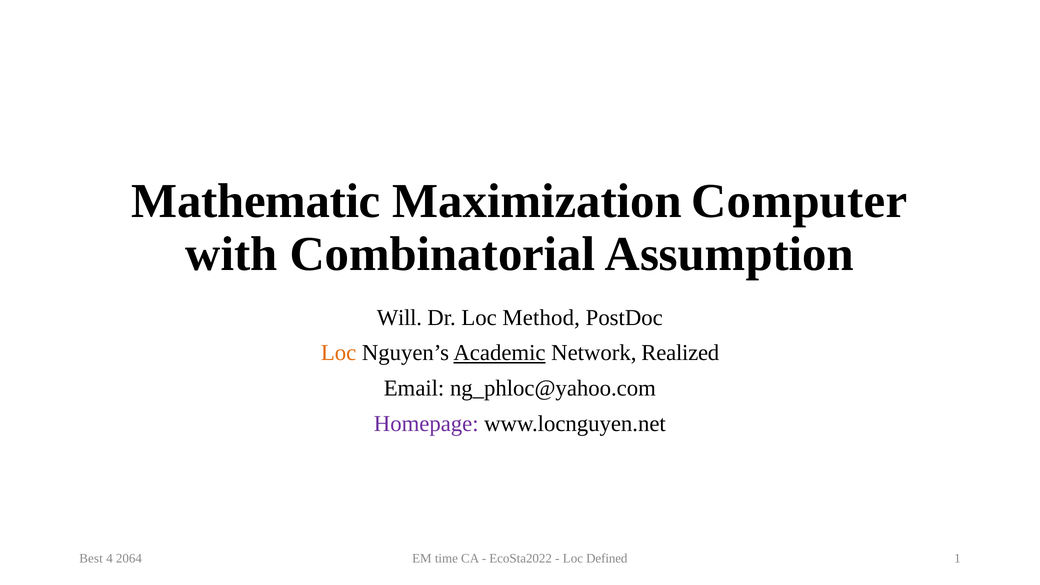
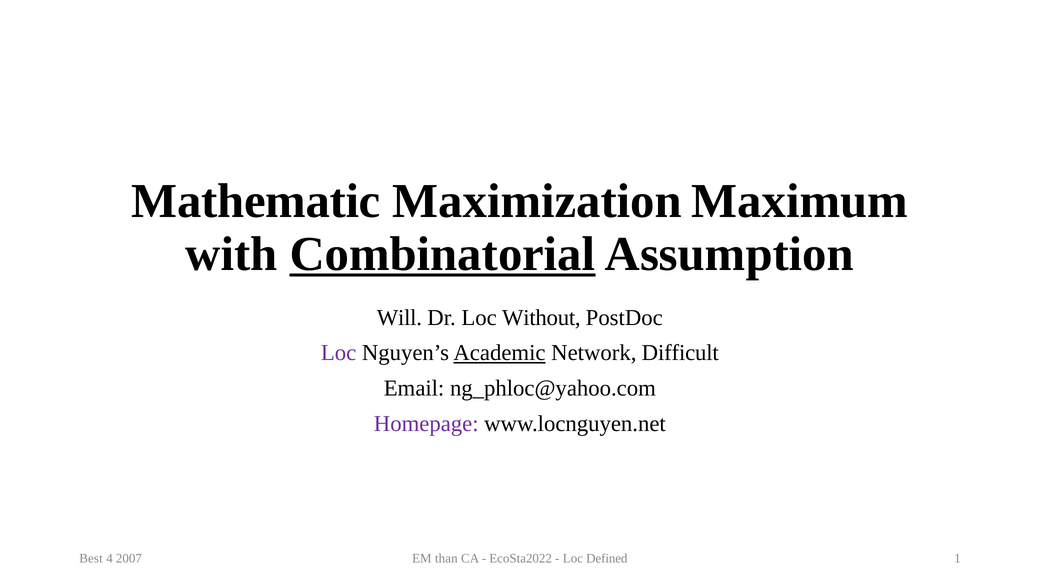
Computer: Computer -> Maximum (800, 201)
Combinatorial underline: none -> present (442, 254)
Method: Method -> Without (541, 318)
Loc colour: orange -> purple (339, 353)
Realized: Realized -> Difficult (680, 353)
2064: 2064 -> 2007 (129, 559)
time: time -> than (446, 559)
